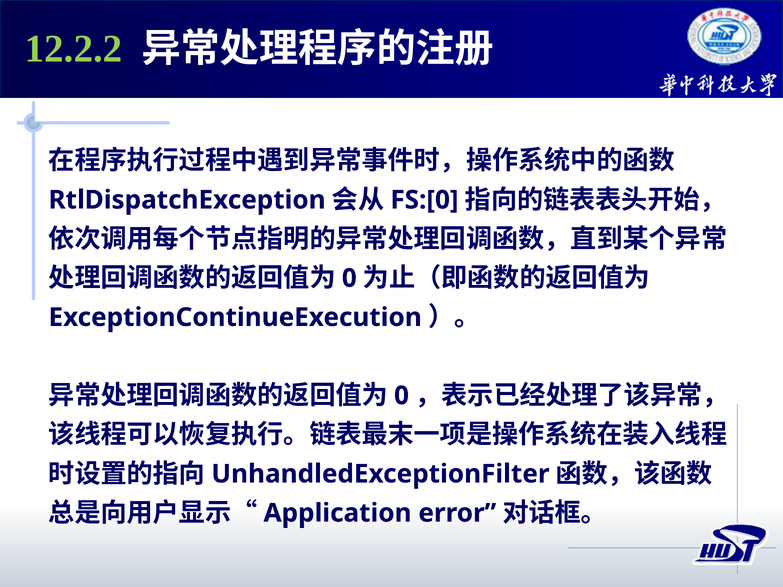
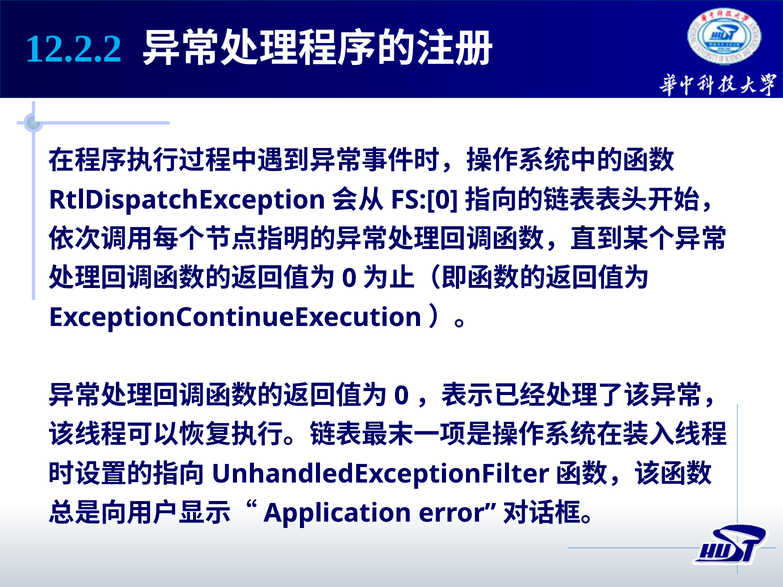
12.2.2 colour: light green -> light blue (74, 49)
